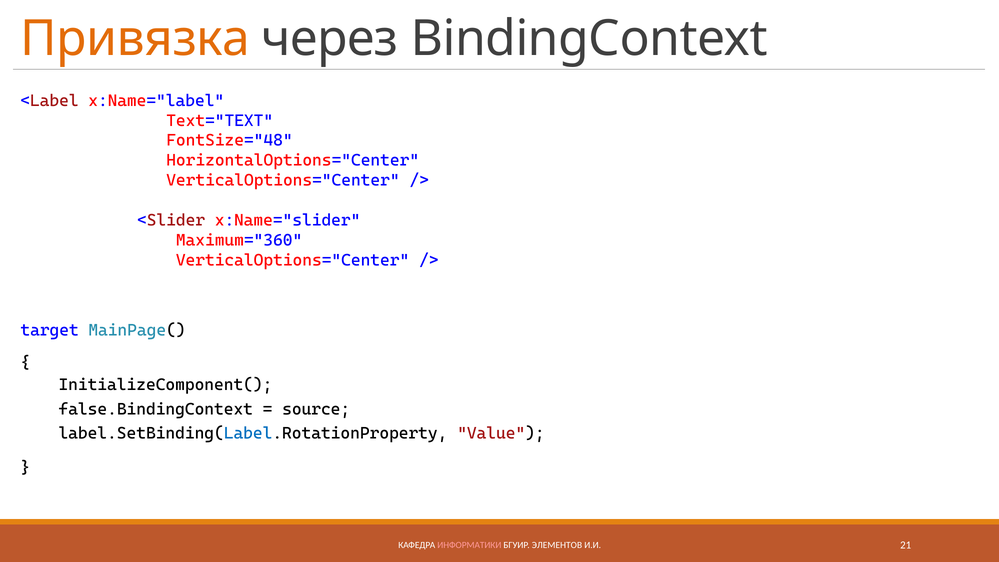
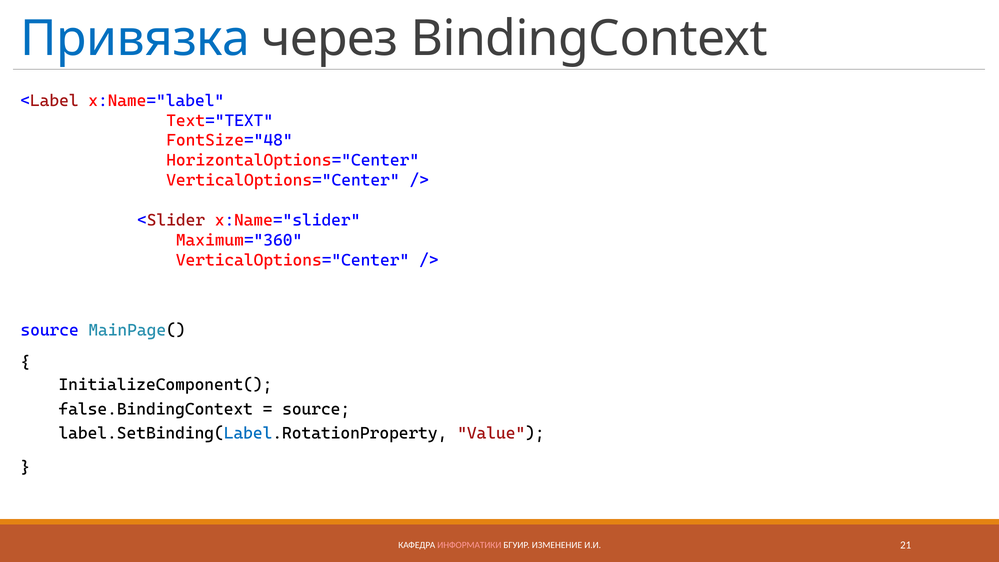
Привязка colour: orange -> blue (135, 39)
target: target -> source (50, 330)
ЭЛЕМЕНТОВ: ЭЛЕМЕНТОВ -> ИЗМЕНЕНИЕ (557, 545)
